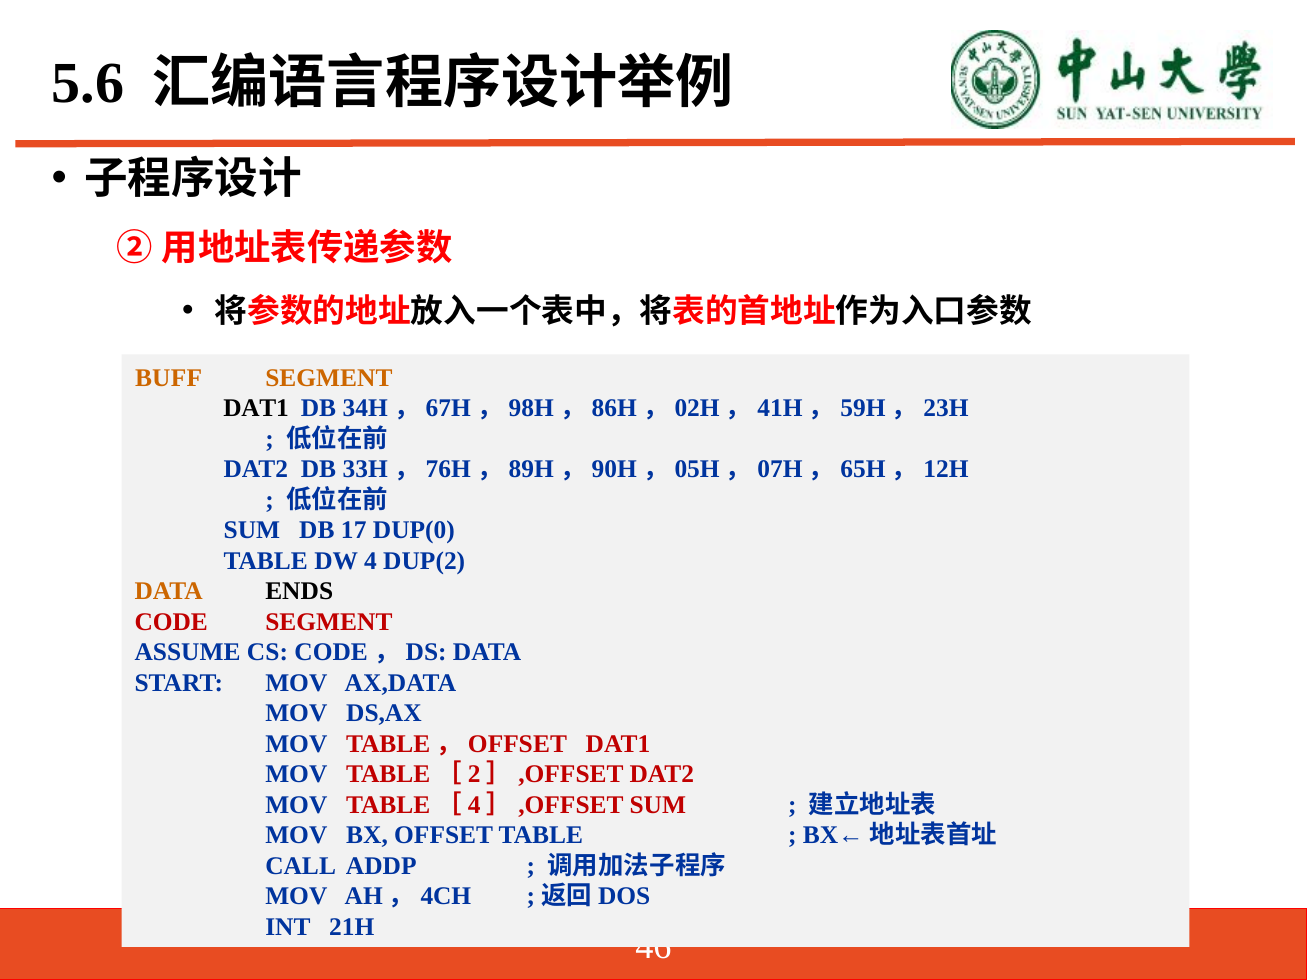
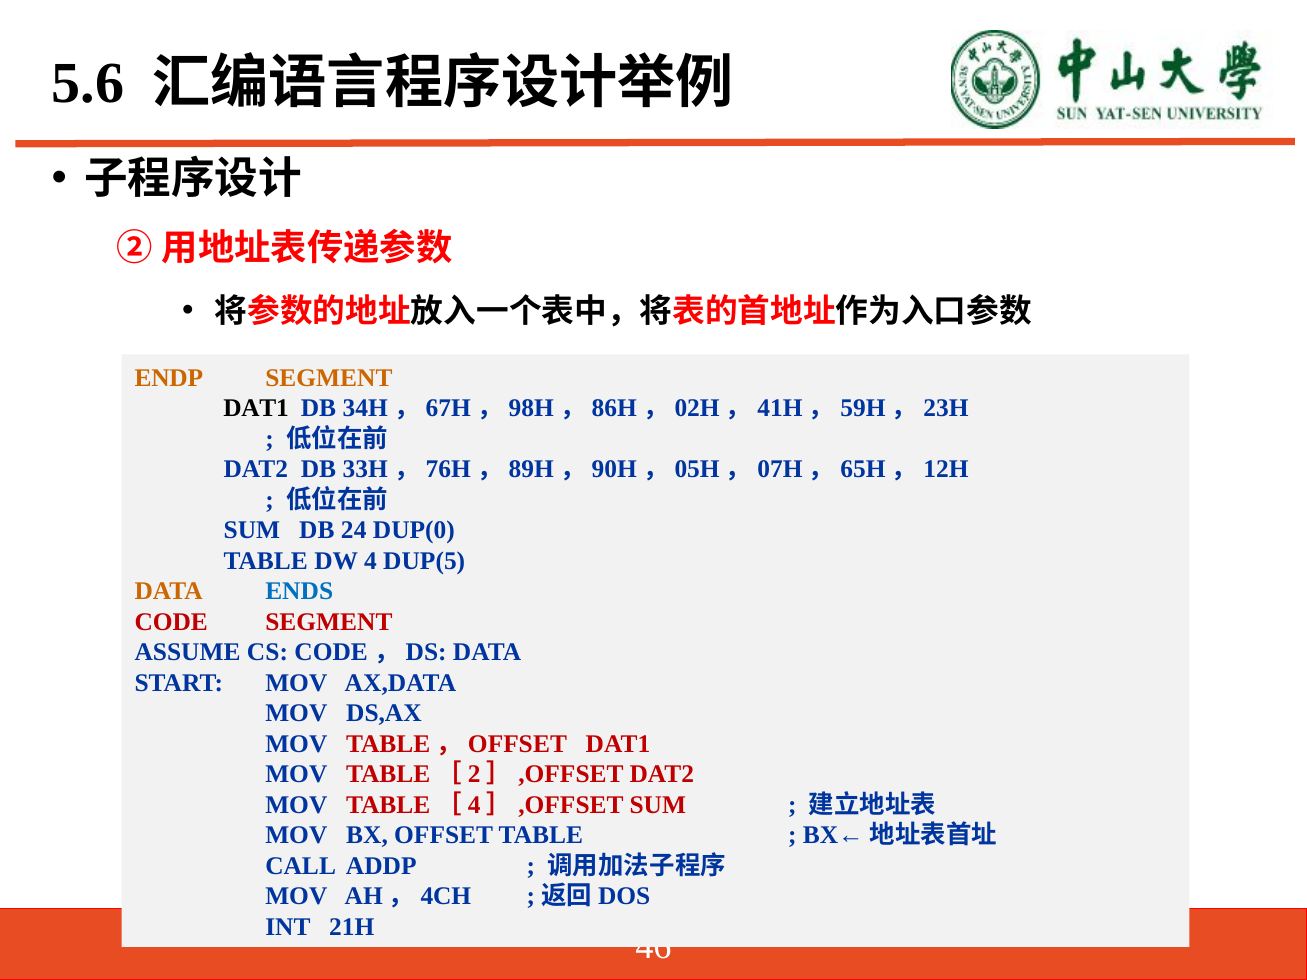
BUFF: BUFF -> ENDP (169, 378)
17: 17 -> 24 (354, 531)
DUP(2: DUP(2 -> DUP(5 (424, 561)
ENDS colour: black -> blue (299, 592)
